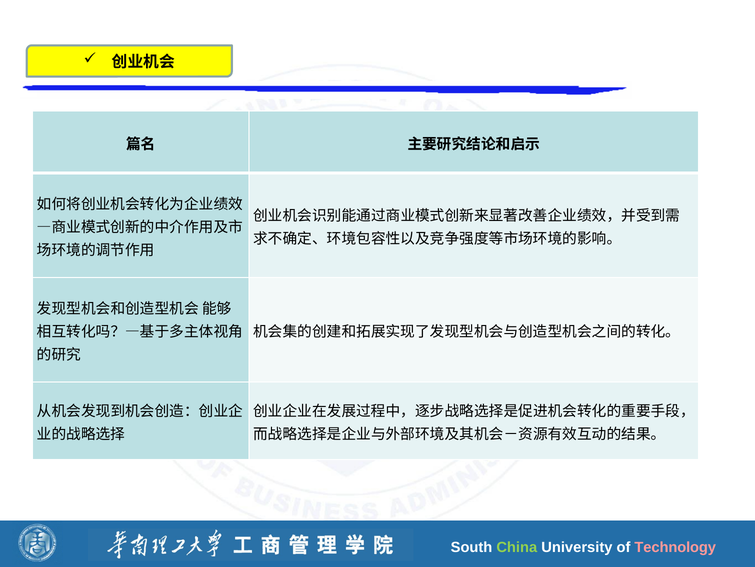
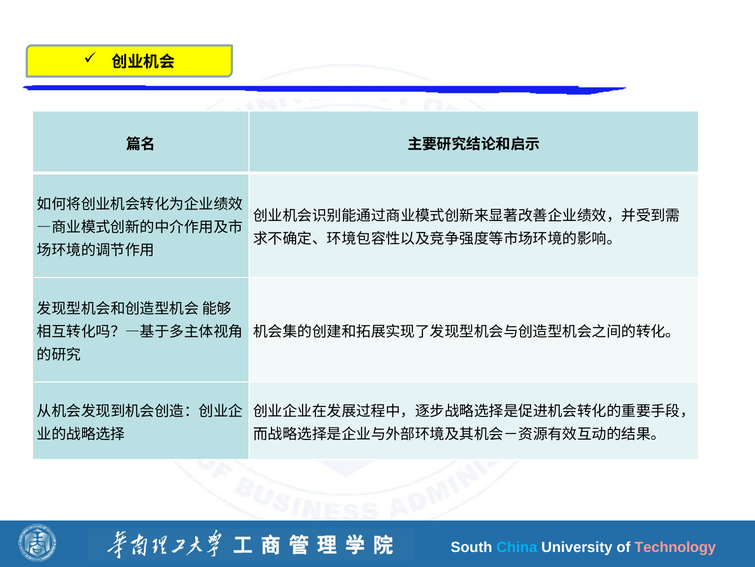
China colour: light green -> light blue (517, 546)
